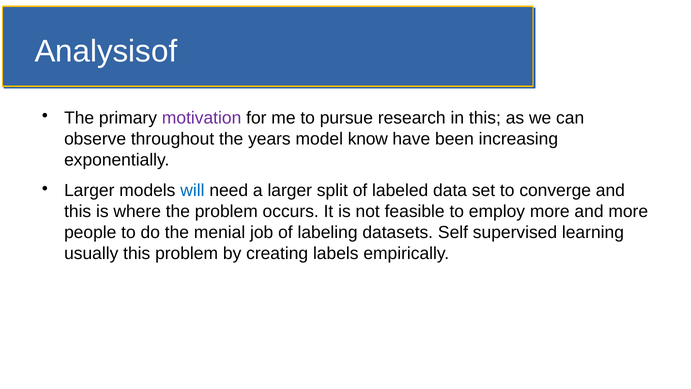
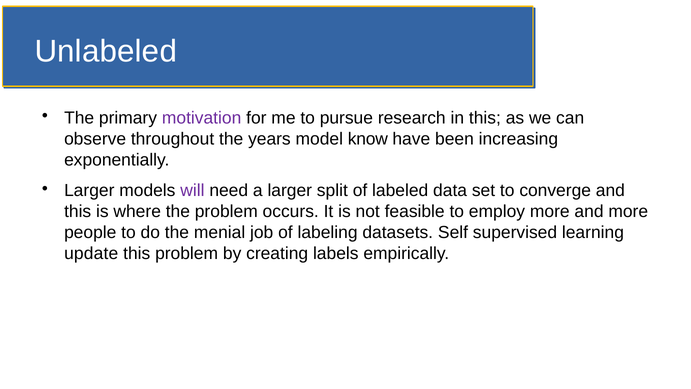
Analysisof: Analysisof -> Unlabeled (106, 51)
will colour: blue -> purple (192, 191)
usually: usually -> update (91, 253)
